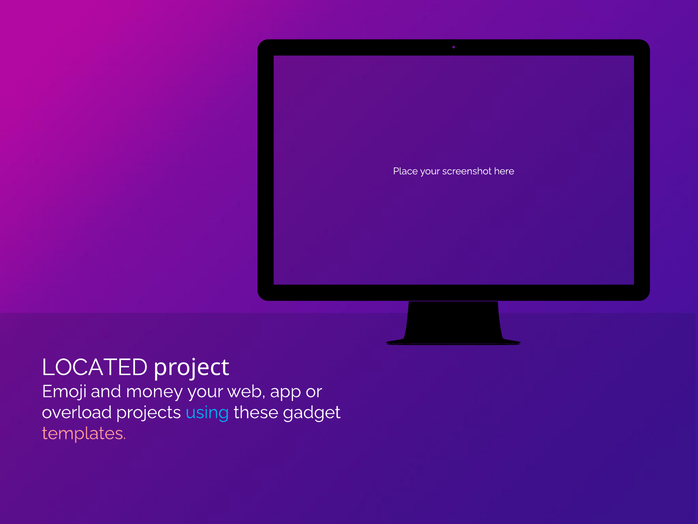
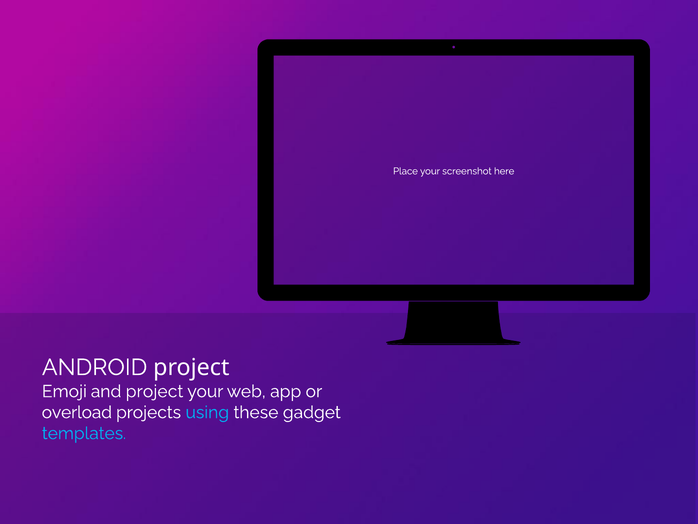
LOCATED: LOCATED -> ANDROID (95, 367)
and money: money -> project (155, 391)
templates colour: pink -> light blue (84, 433)
